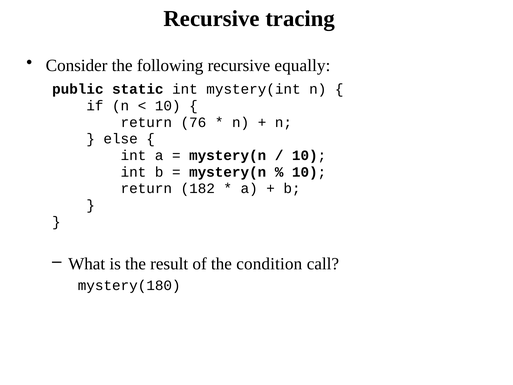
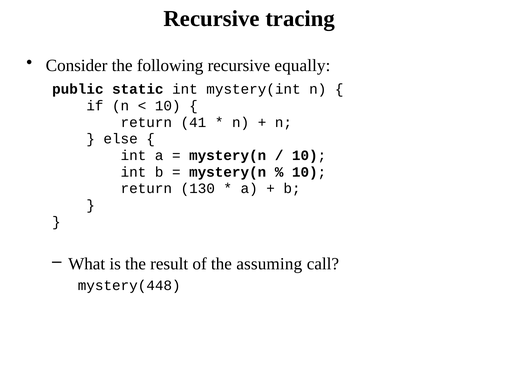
76: 76 -> 41 (193, 122)
182: 182 -> 130 (198, 188)
condition: condition -> assuming (269, 264)
mystery(180: mystery(180 -> mystery(448 (129, 285)
